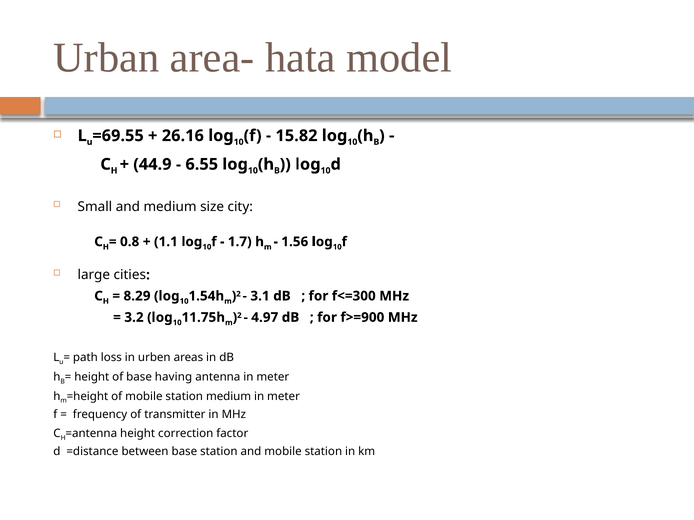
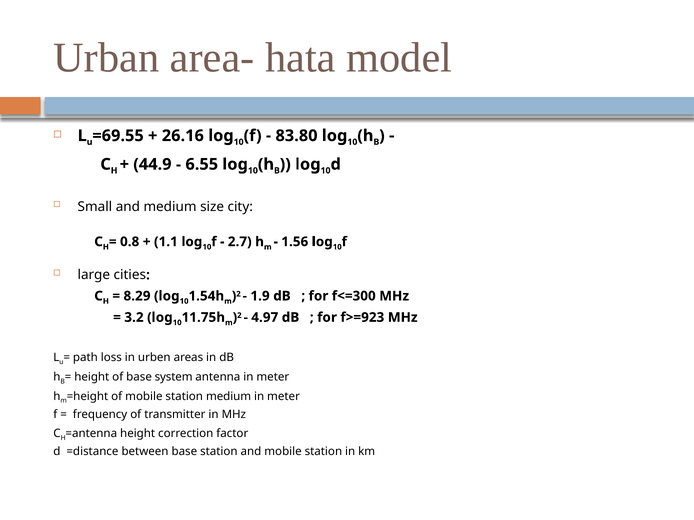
15.82: 15.82 -> 83.80 (297, 136)
1.7: 1.7 -> 2.7 (240, 242)
3.1: 3.1 -> 1.9 (260, 296)
f>=900: f>=900 -> f>=923 (362, 318)
having: having -> system (174, 377)
